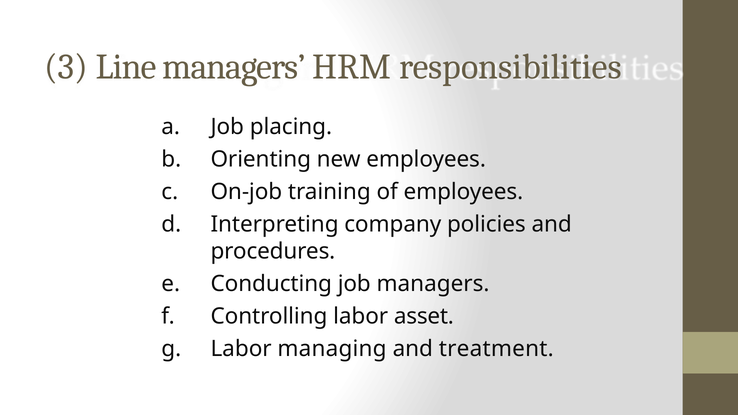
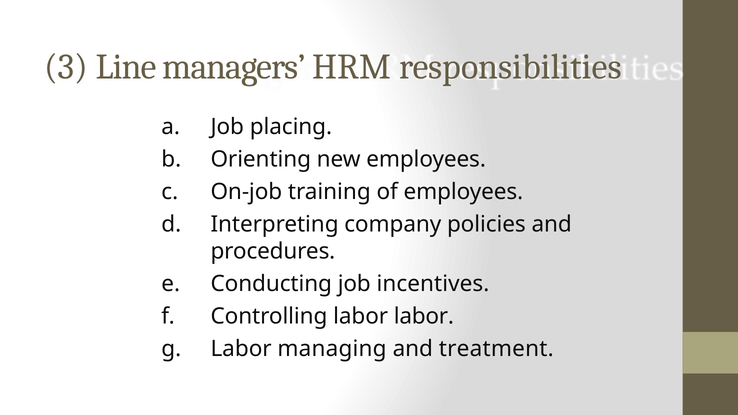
job managers: managers -> incentives (433, 284)
labor asset: asset -> labor (424, 316)
